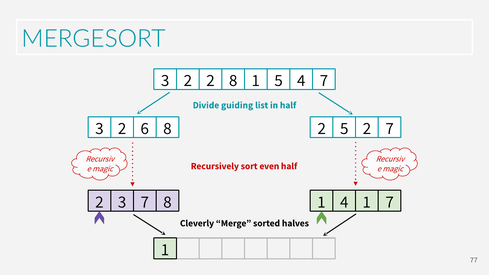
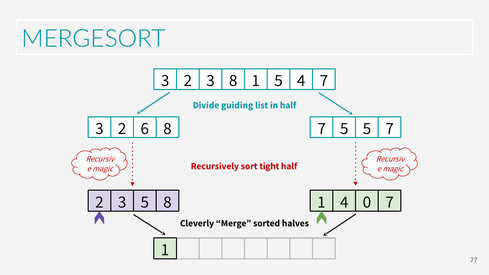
3 2 2: 2 -> 3 (210, 80)
8 2: 2 -> 7 (322, 128)
5 2: 2 -> 5 (367, 128)
even: even -> tight (269, 166)
3 7: 7 -> 5 (145, 202)
4 1: 1 -> 0 (367, 202)
